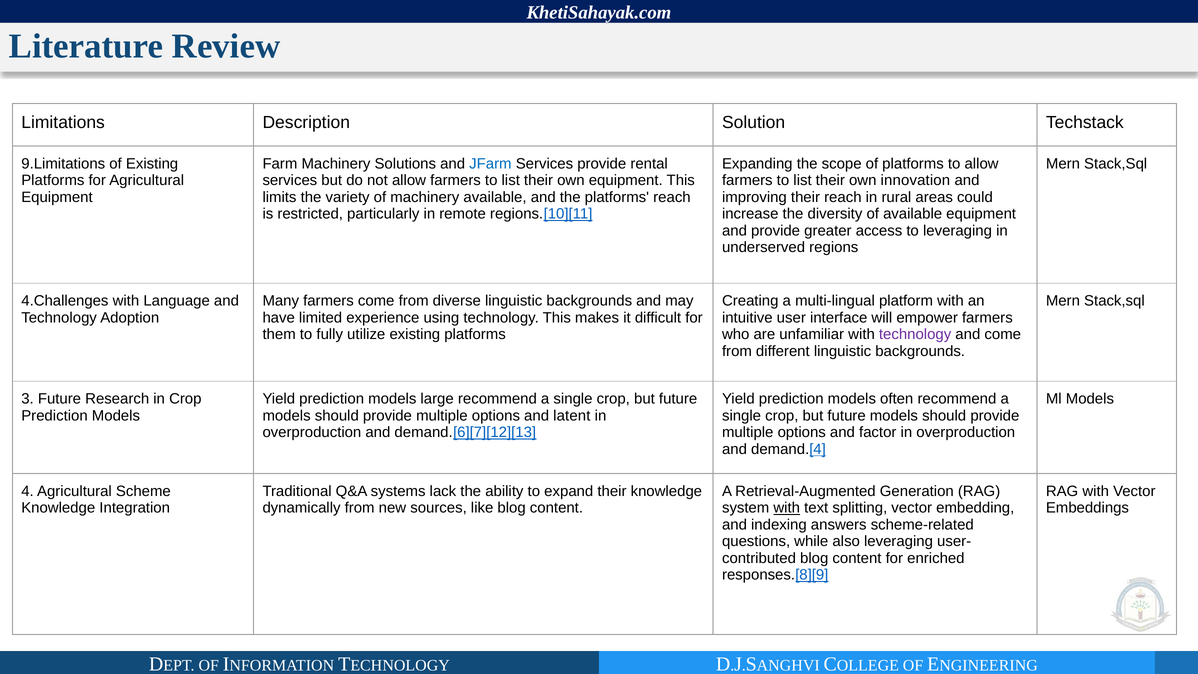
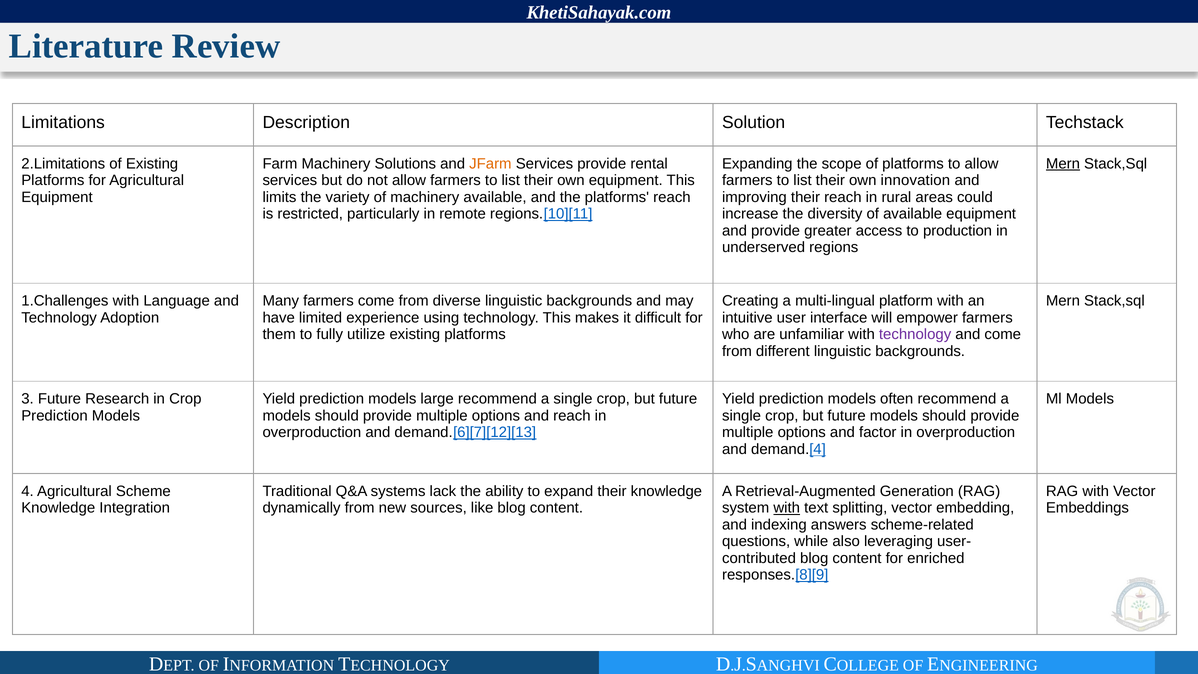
9.Limitations: 9.Limitations -> 2.Limitations (63, 164)
JFarm colour: blue -> orange (490, 164)
Mern underline: none -> present (1063, 164)
to leveraging: leveraging -> production (958, 231)
4.Challenges: 4.Challenges -> 1.Challenges (65, 301)
and latent: latent -> reach (572, 416)
